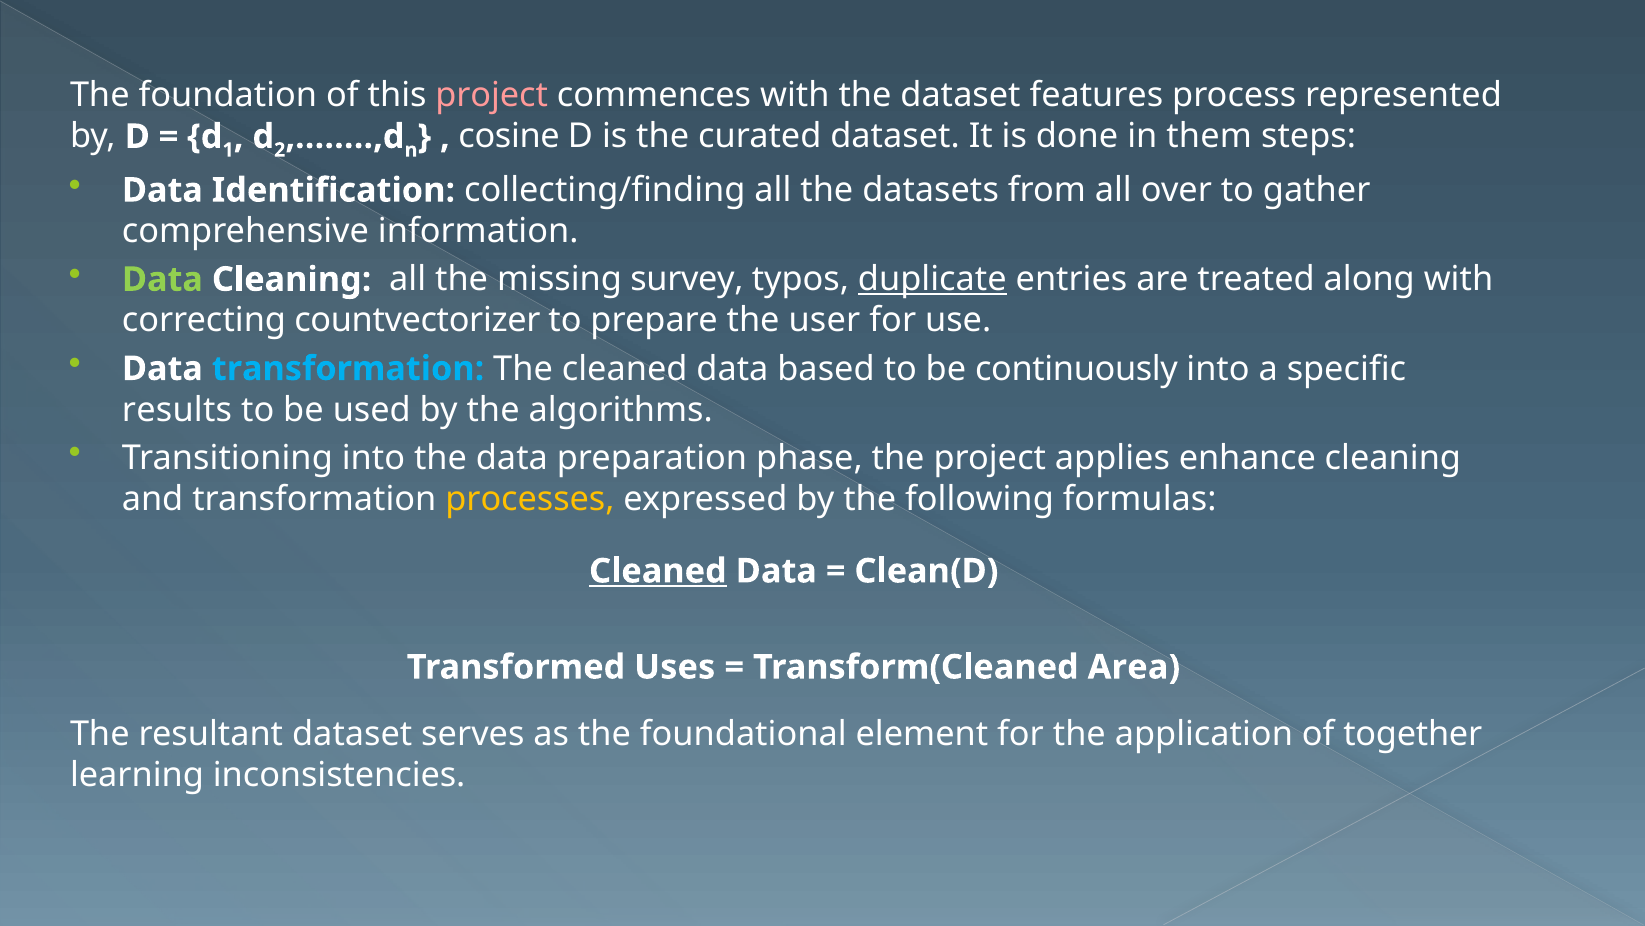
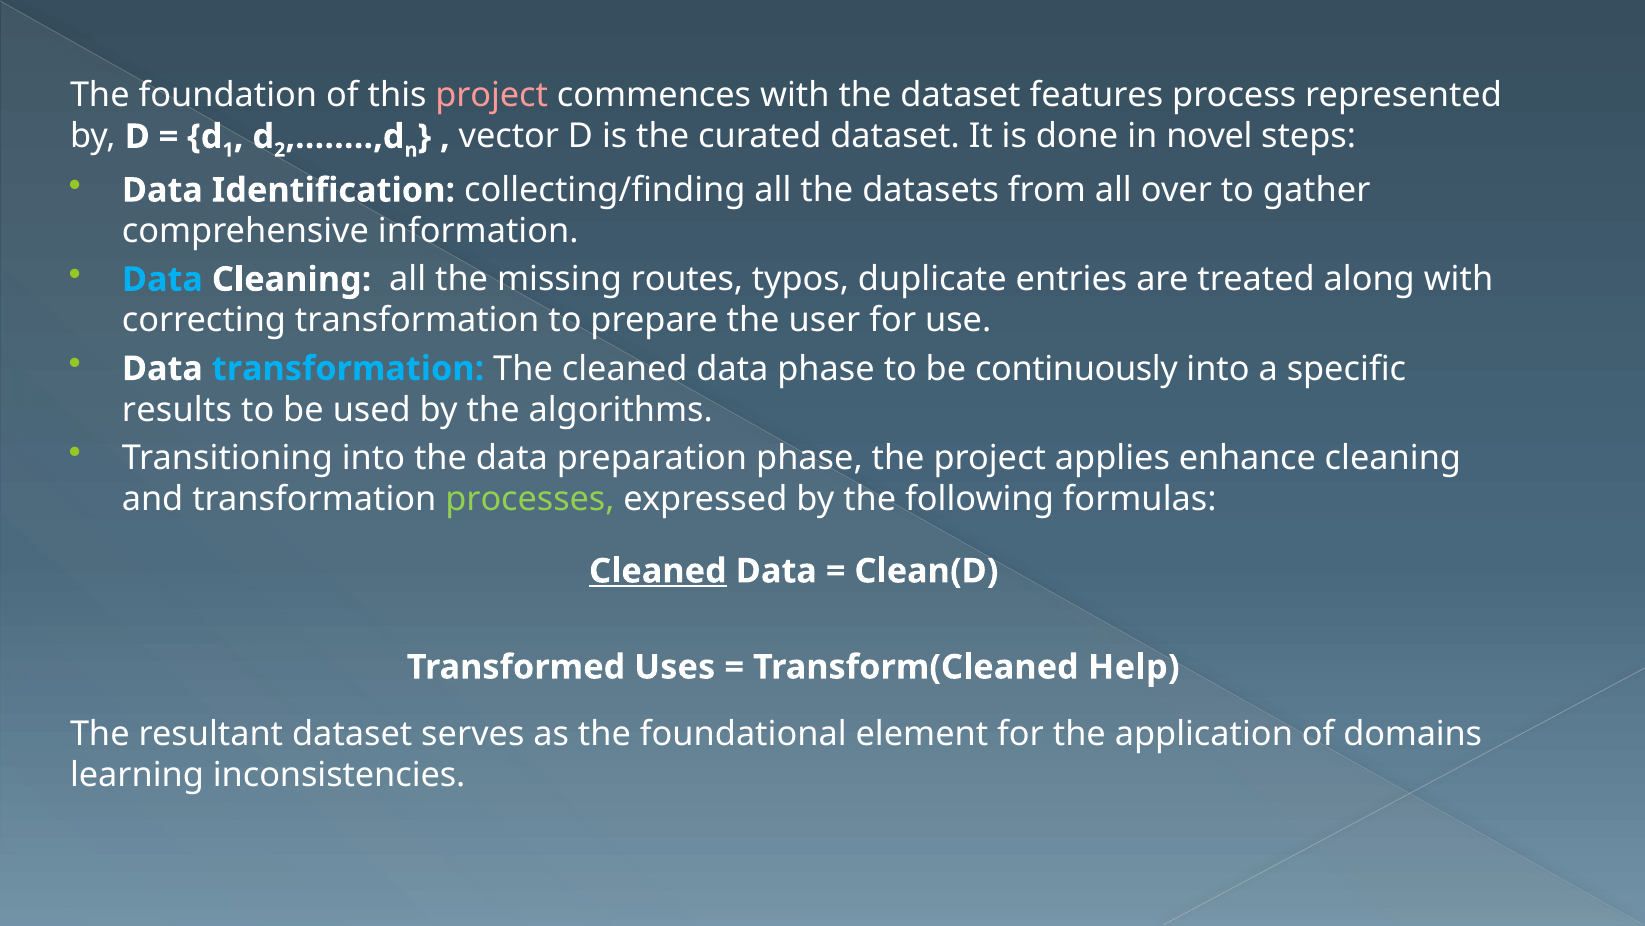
cosine: cosine -> vector (509, 137)
them: them -> novel (1209, 137)
Data colour: light green -> light blue (162, 279)
survey: survey -> routes (687, 279)
duplicate underline: present -> none (932, 279)
correcting countvectorizer: countvectorizer -> transformation (417, 320)
data based: based -> phase (826, 368)
processes colour: yellow -> light green (530, 499)
Area: Area -> Help (1134, 667)
together: together -> domains (1413, 734)
